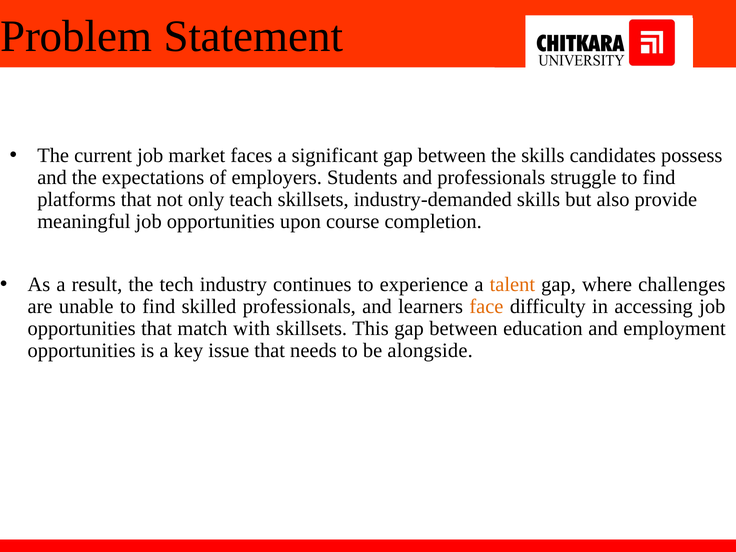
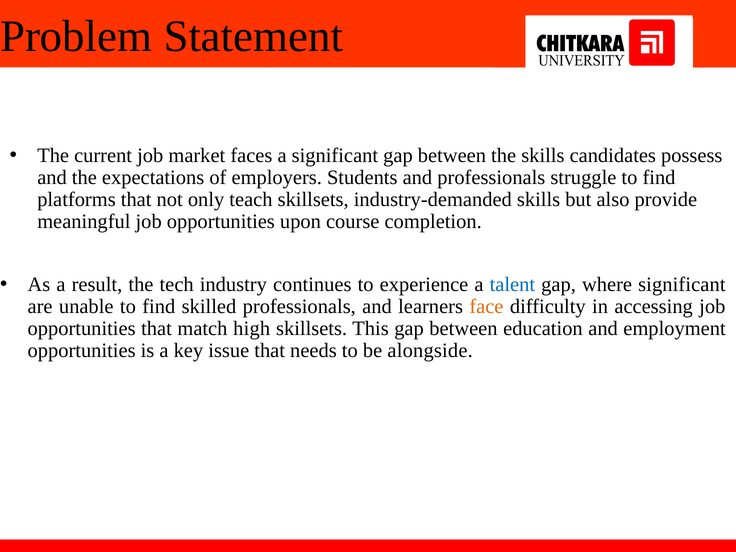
talent colour: orange -> blue (512, 284)
where challenges: challenges -> significant (682, 284)
with: with -> high (252, 329)
